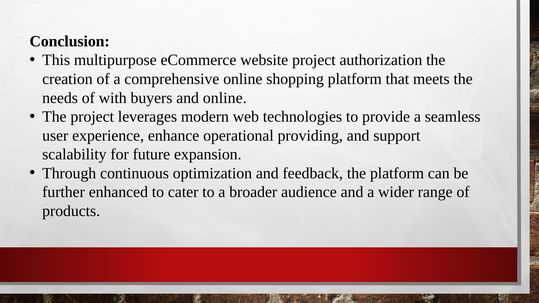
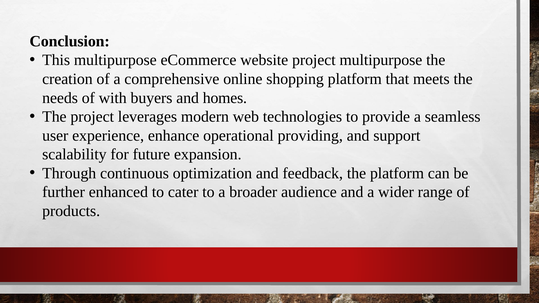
project authorization: authorization -> multipurpose (381, 60)
and online: online -> homes (225, 98)
